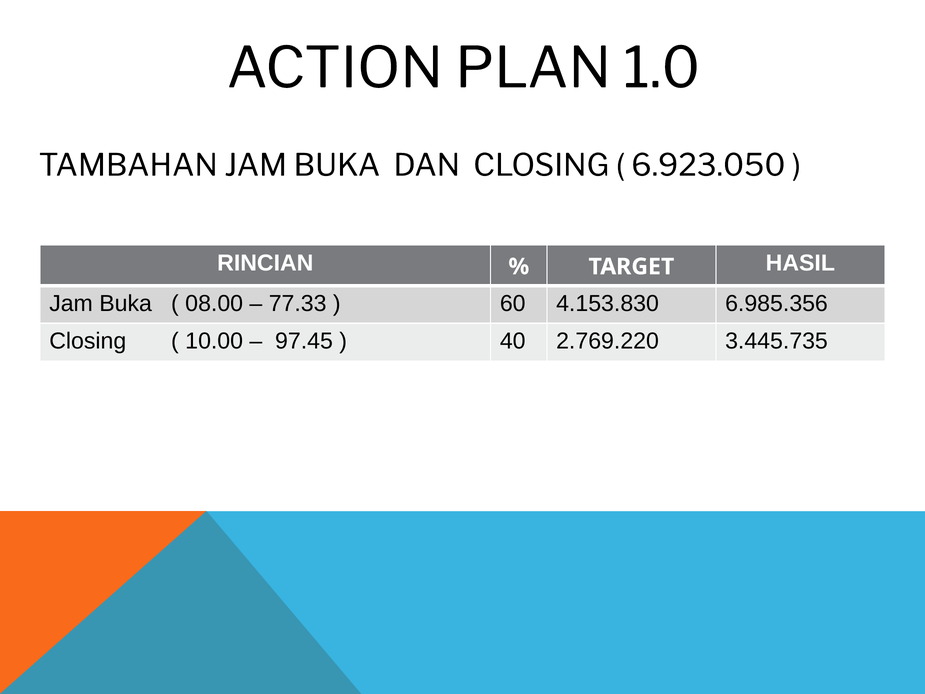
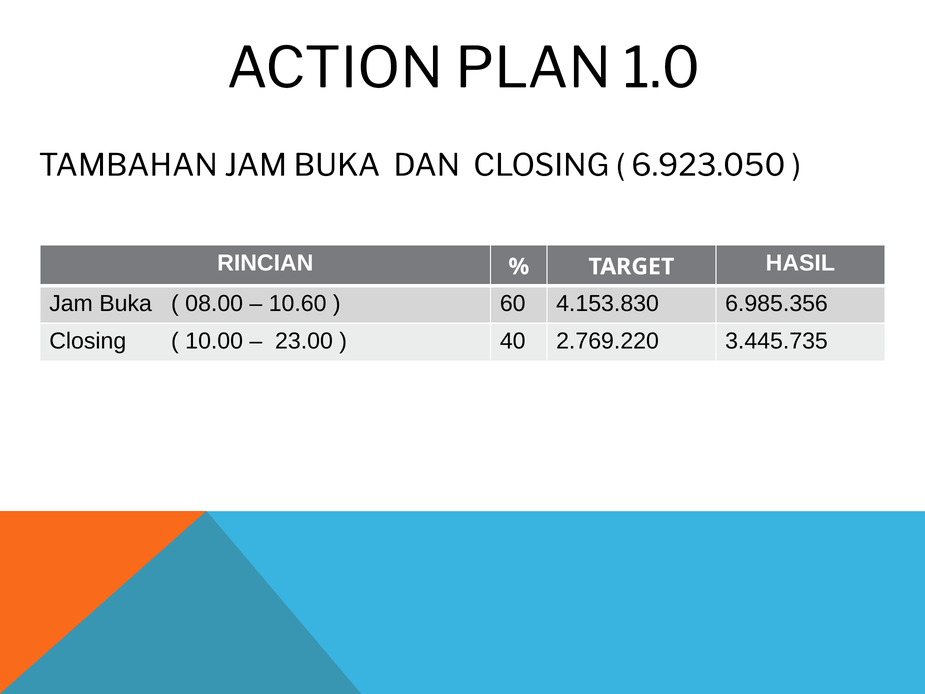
77.33: 77.33 -> 10.60 (298, 304)
97.45: 97.45 -> 23.00 (304, 341)
